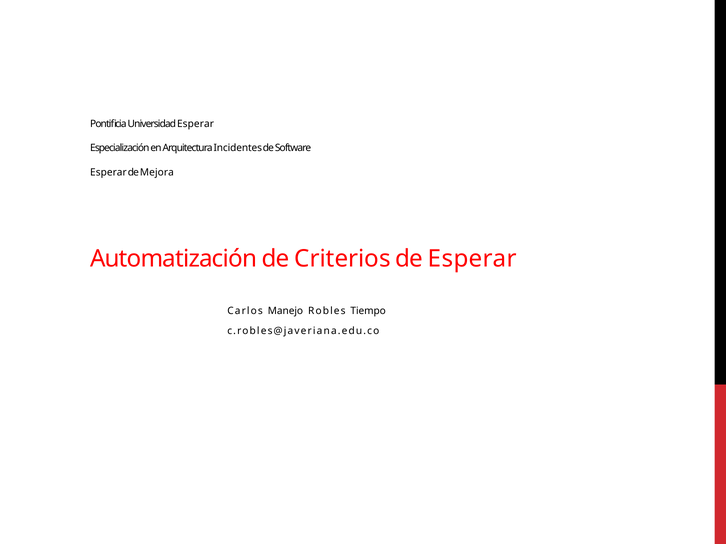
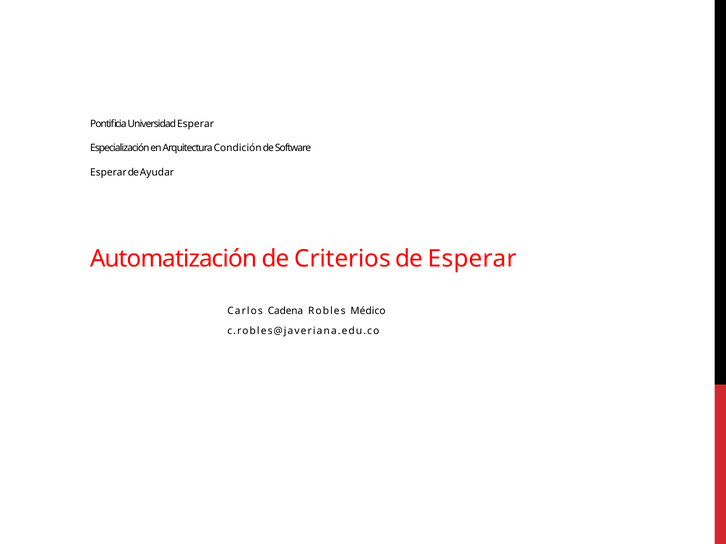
Incidentes: Incidentes -> Condición (238, 148)
Mejora: Mejora -> Ayudar (157, 172)
Manejo: Manejo -> Cadena (285, 311)
Tiempo: Tiempo -> Médico (368, 311)
